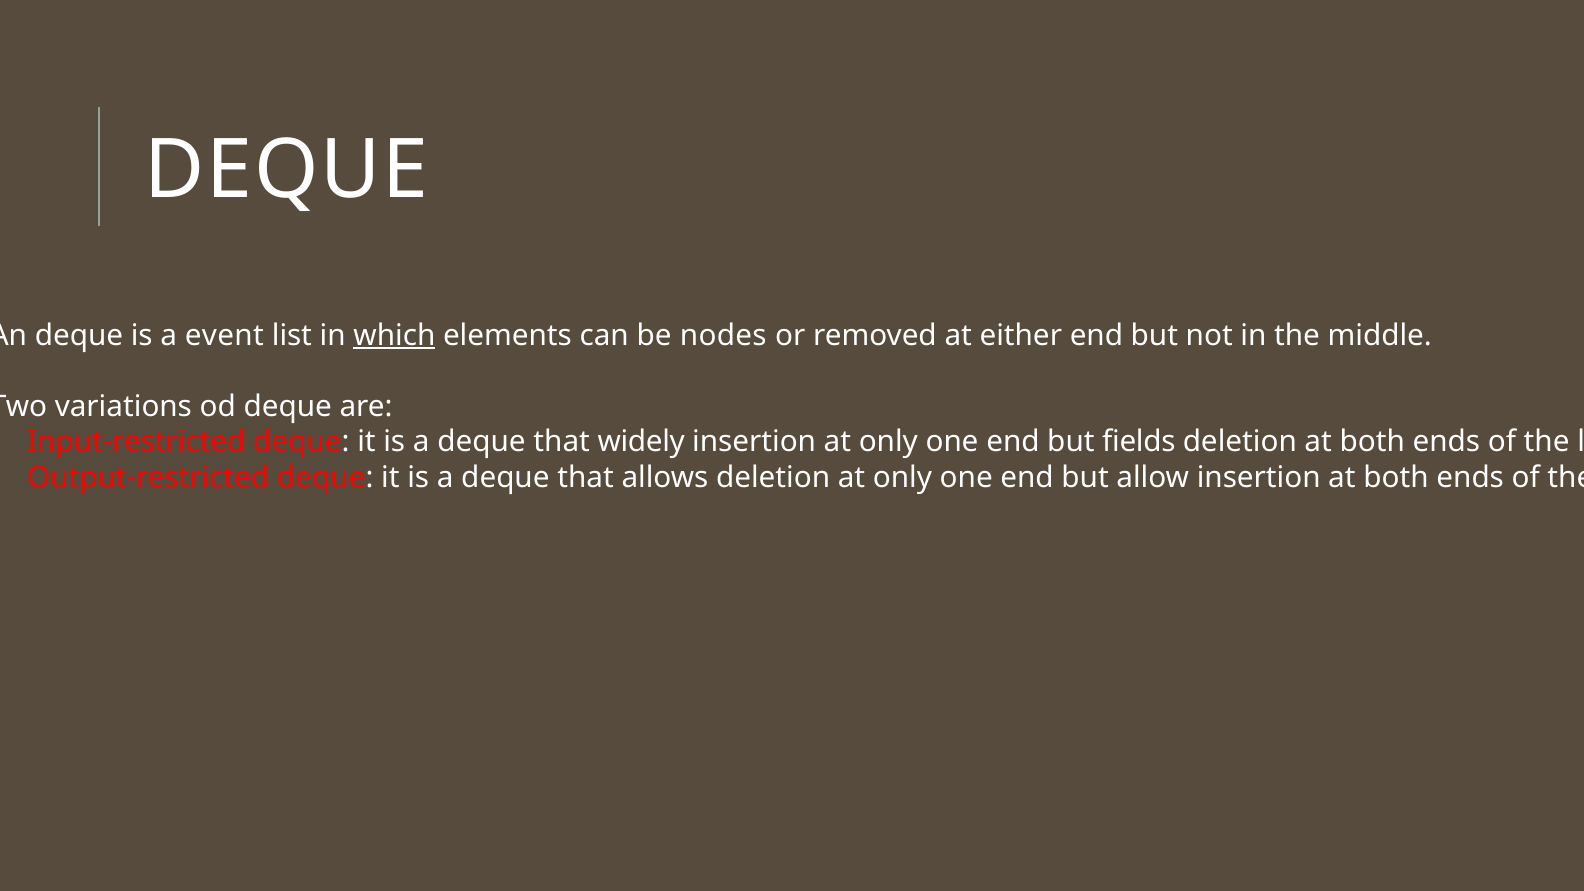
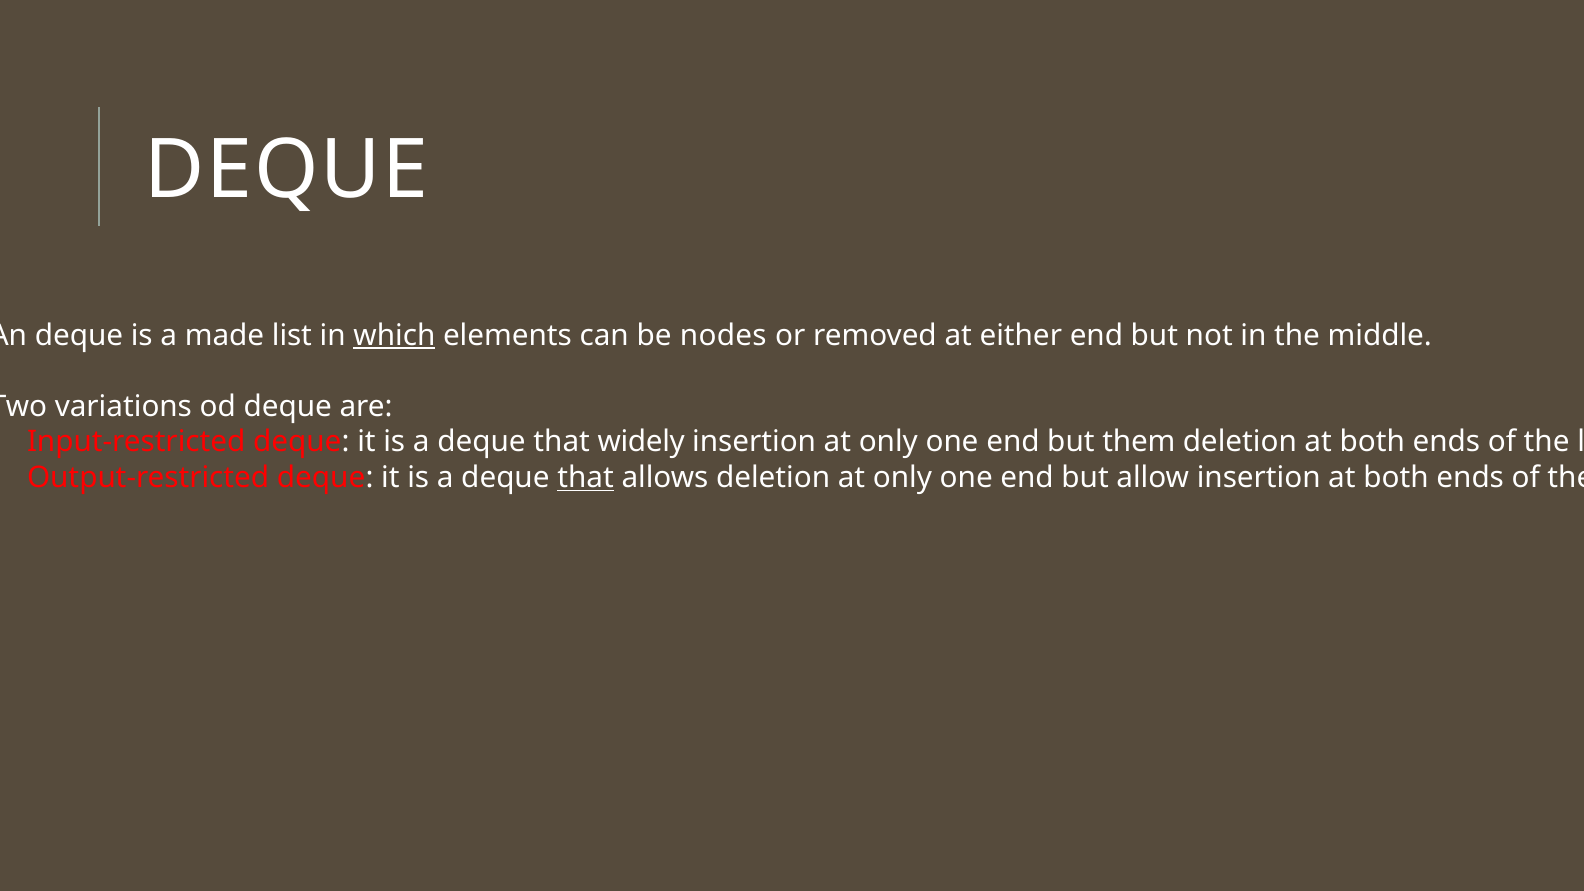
event: event -> made (224, 335)
fields: fields -> them (1139, 442)
that underline: none -> present (586, 478)
